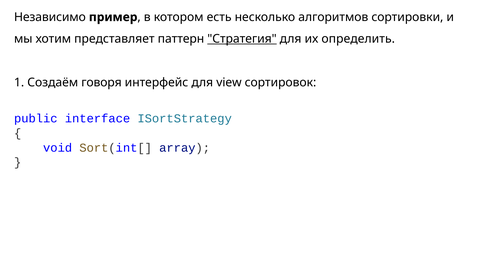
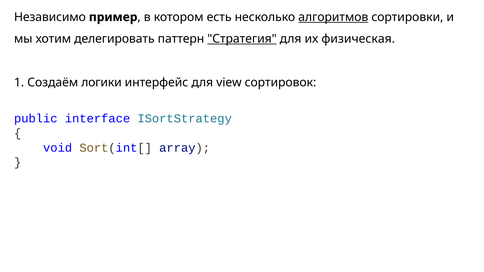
алгоритмов underline: none -> present (333, 17)
представляет: представляет -> делегировать (114, 39)
определить: определить -> физическая (358, 39)
говоря: говоря -> логики (101, 82)
